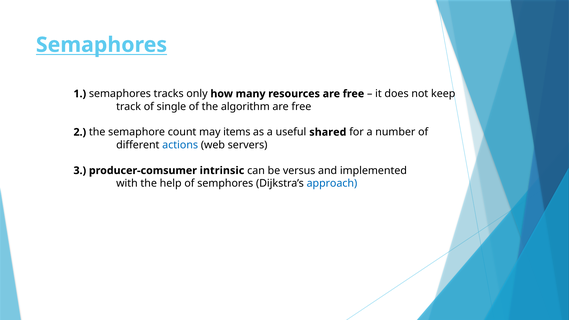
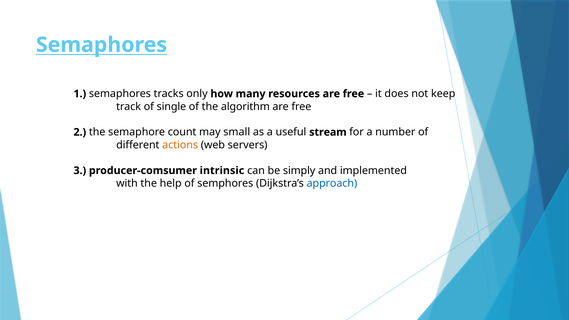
items: items -> small (237, 132)
shared: shared -> stream (328, 132)
actions colour: blue -> orange (180, 145)
versus: versus -> simply (299, 171)
